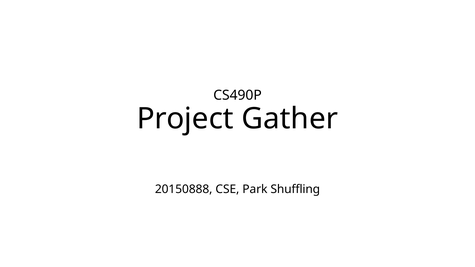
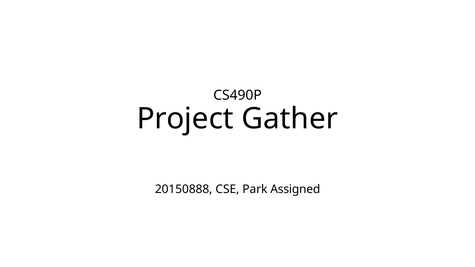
Shuffling: Shuffling -> Assigned (295, 190)
